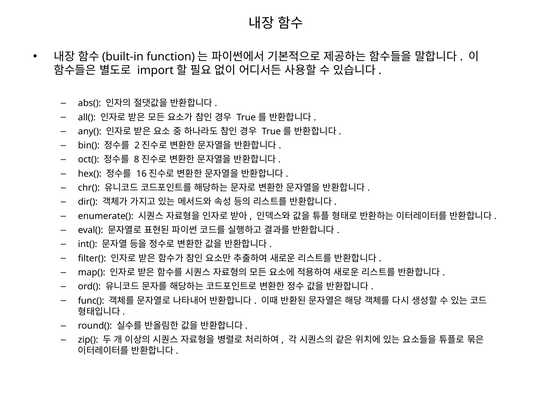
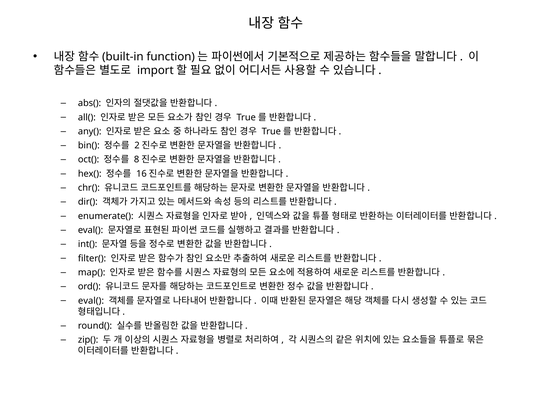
func(: func( -> eval( (91, 301)
